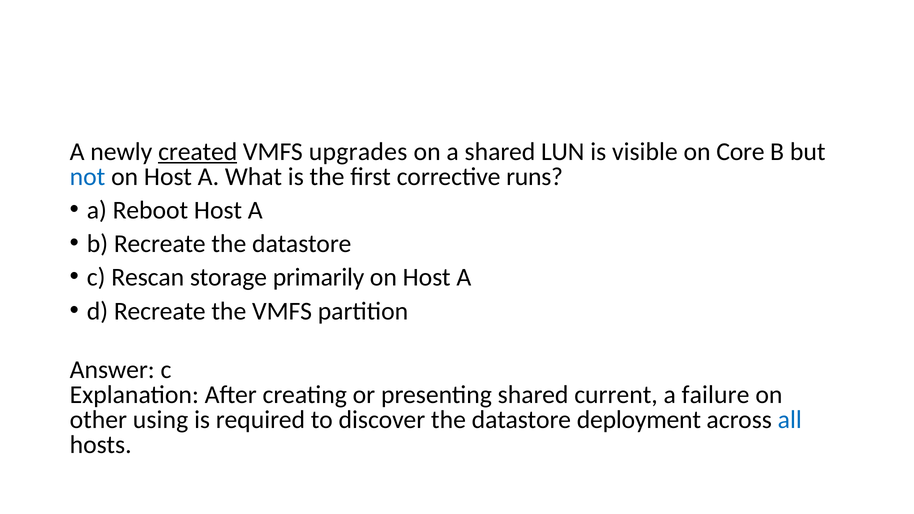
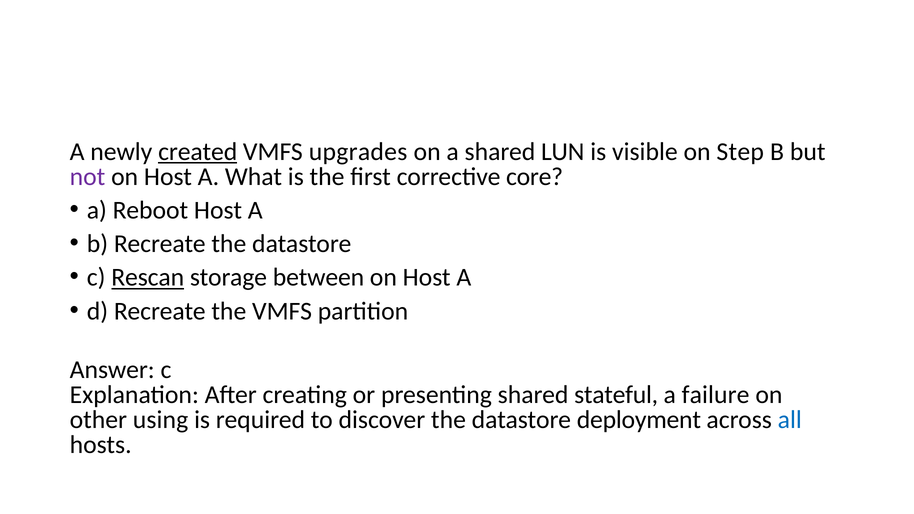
Core: Core -> Step (740, 152)
not colour: blue -> purple (87, 177)
runs: runs -> core (535, 177)
Rescan underline: none -> present (148, 278)
primarily: primarily -> between (318, 278)
current: current -> stateful (616, 395)
